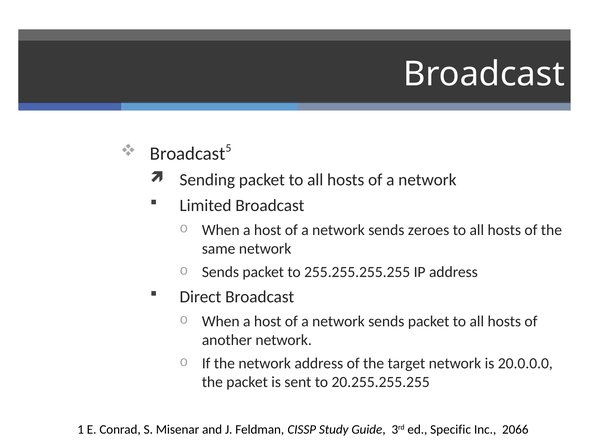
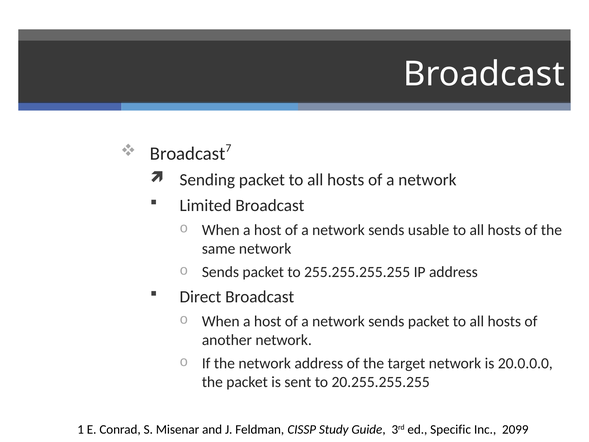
5: 5 -> 7 (228, 148)
zeroes: zeroes -> usable (429, 230)
2066: 2066 -> 2099 (515, 429)
